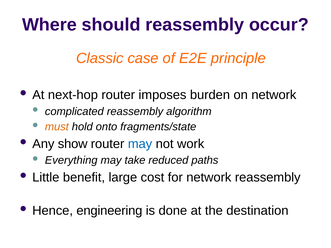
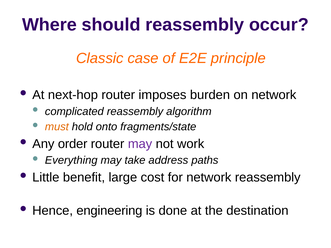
show: show -> order (73, 144)
may colour: blue -> purple (140, 144)
reduced: reduced -> address (168, 160)
